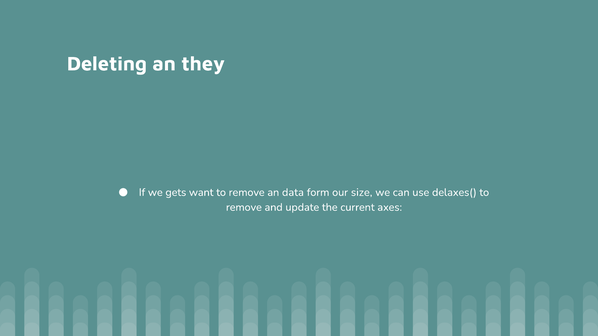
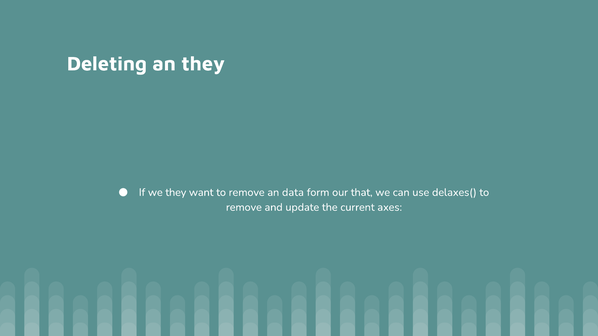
we gets: gets -> they (176, 193)
size: size -> that (362, 193)
